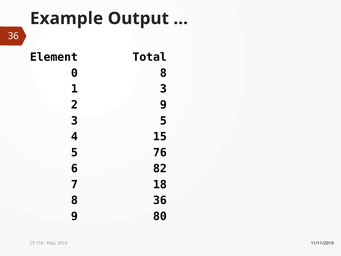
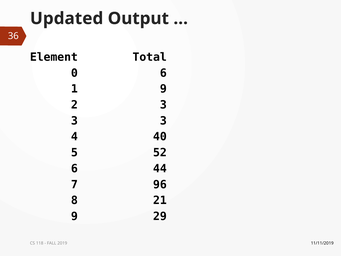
Example: Example -> Updated (67, 18)
0 8: 8 -> 6 (163, 73)
1 3: 3 -> 9 (163, 89)
2 9: 9 -> 3 (163, 105)
5: 5 -> 3 (163, 121)
15: 15 -> 40 (160, 137)
76: 76 -> 52 (160, 153)
82: 82 -> 44 (160, 168)
18: 18 -> 96 (160, 184)
8 36: 36 -> 21 (160, 200)
80: 80 -> 29 (160, 216)
